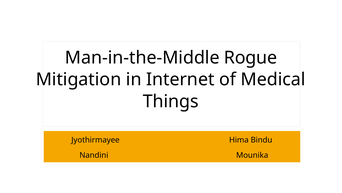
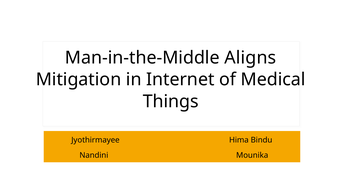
Rogue: Rogue -> Aligns (250, 57)
